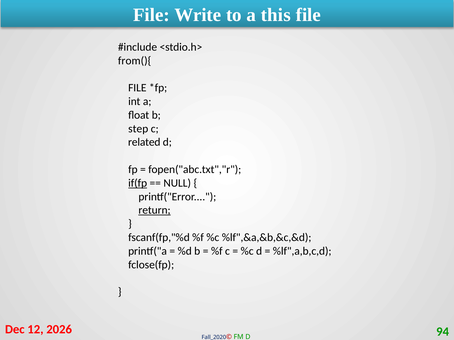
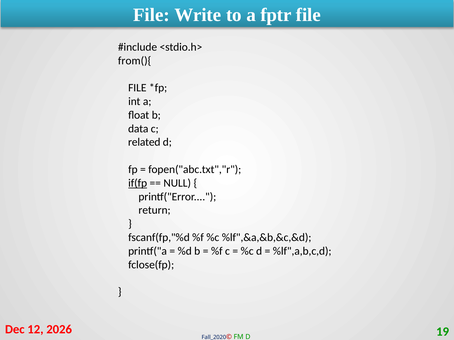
this: this -> fptr (276, 15)
step: step -> data (138, 129)
return underline: present -> none (155, 211)
94: 94 -> 19 (443, 332)
